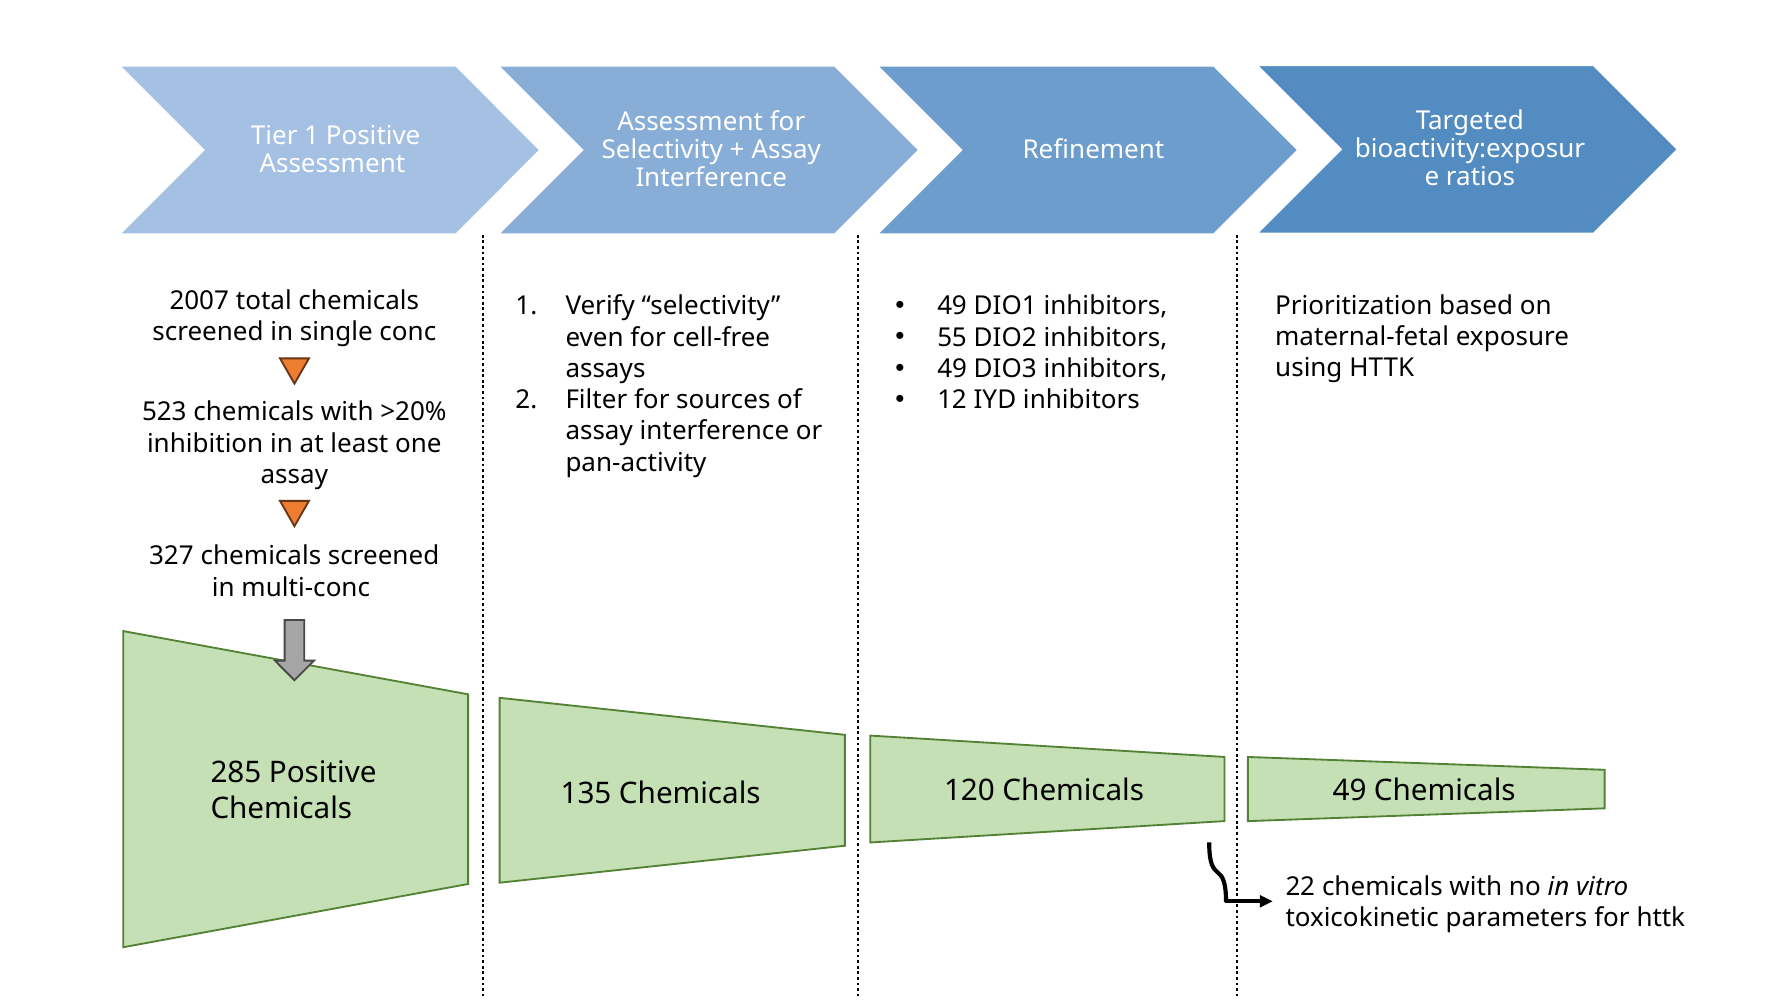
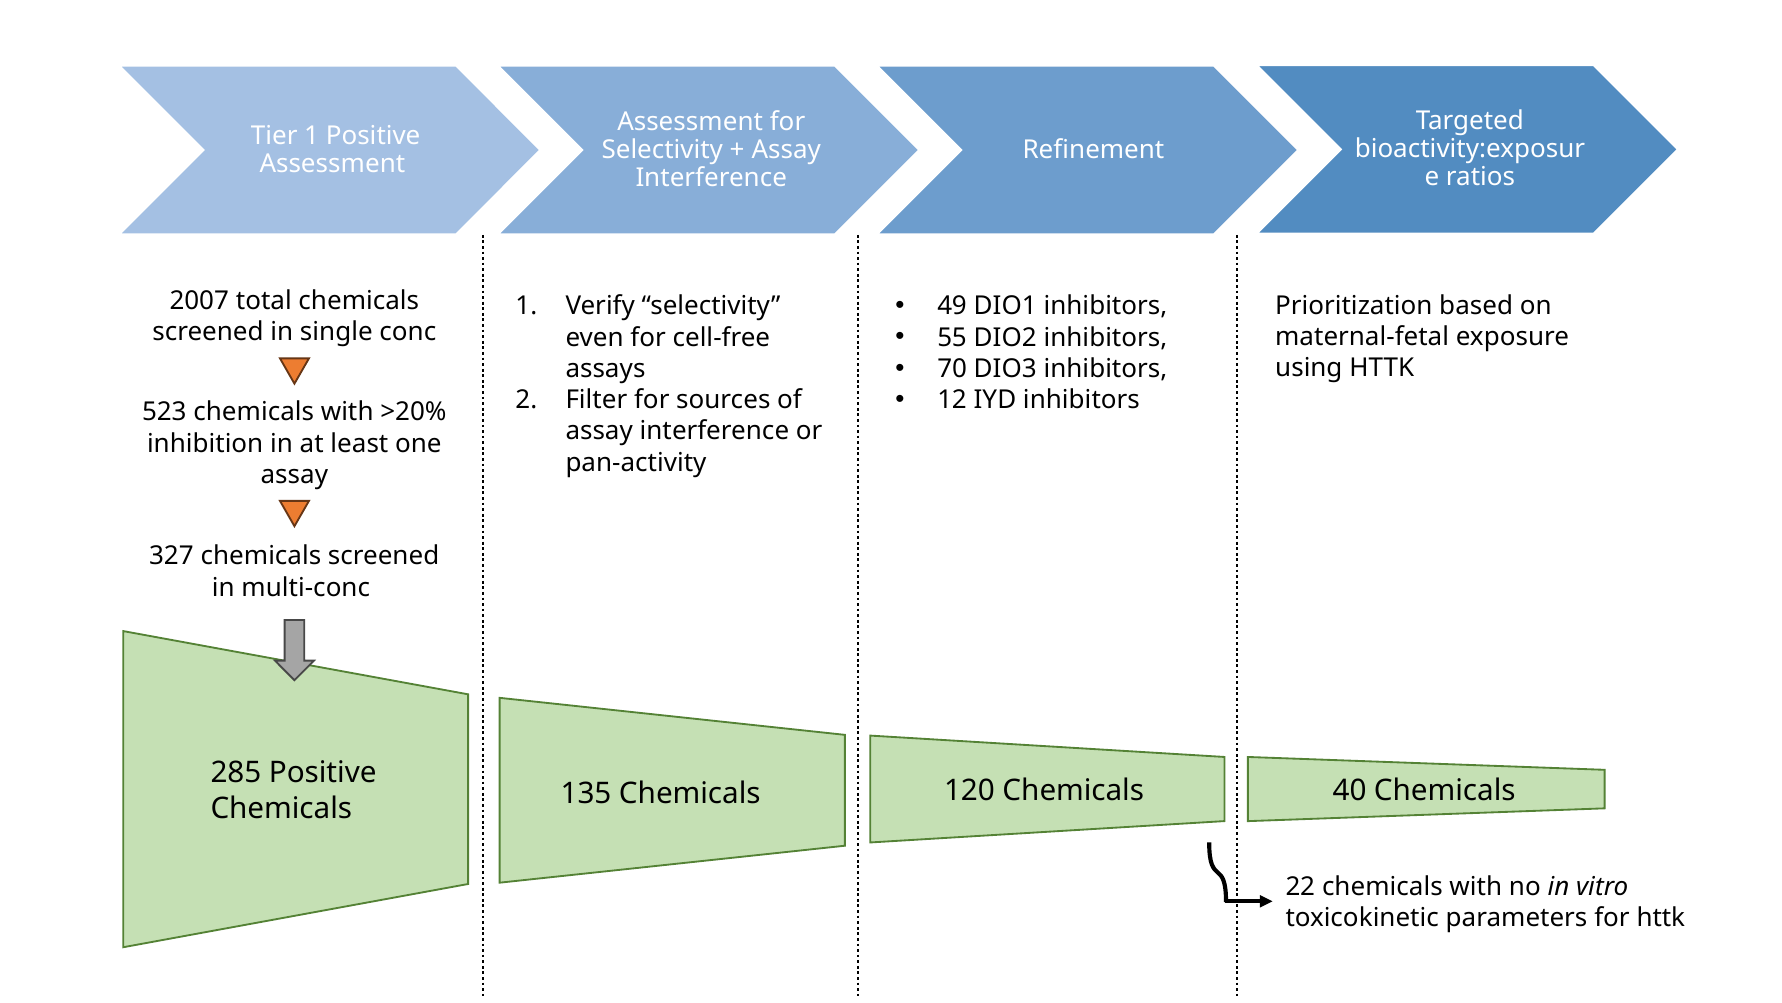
49: 49 -> 70 (952, 369)
Chemicals 49: 49 -> 40 (1350, 790)
